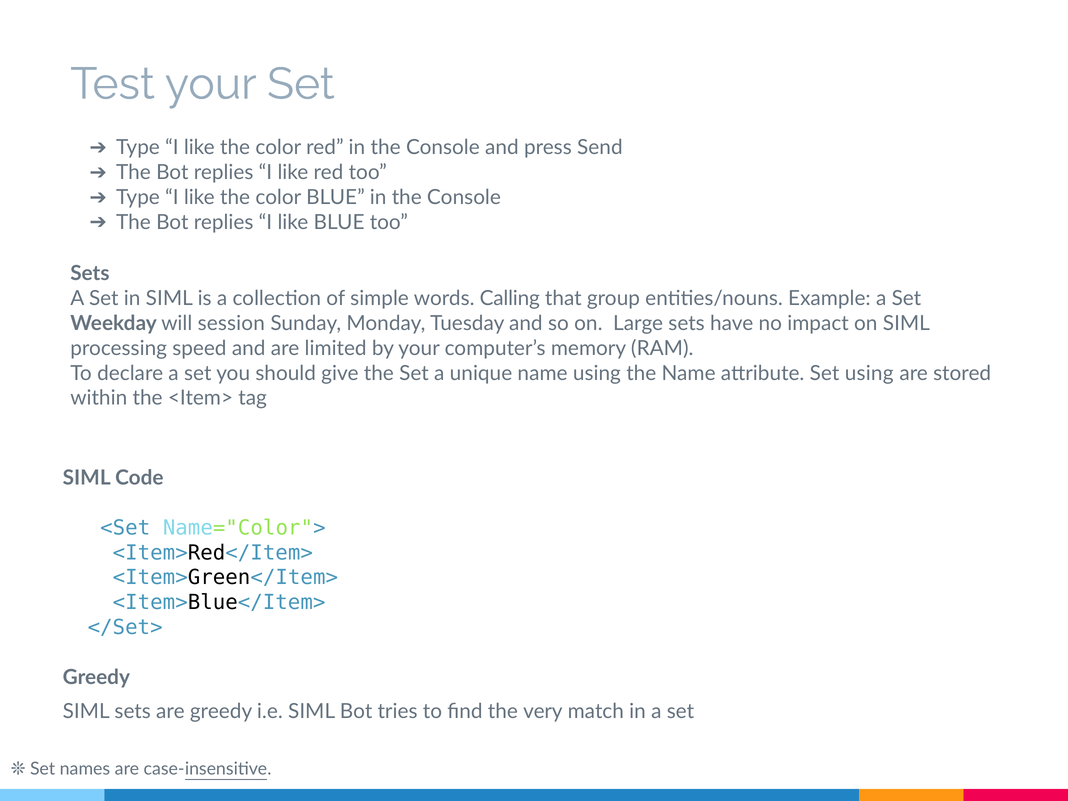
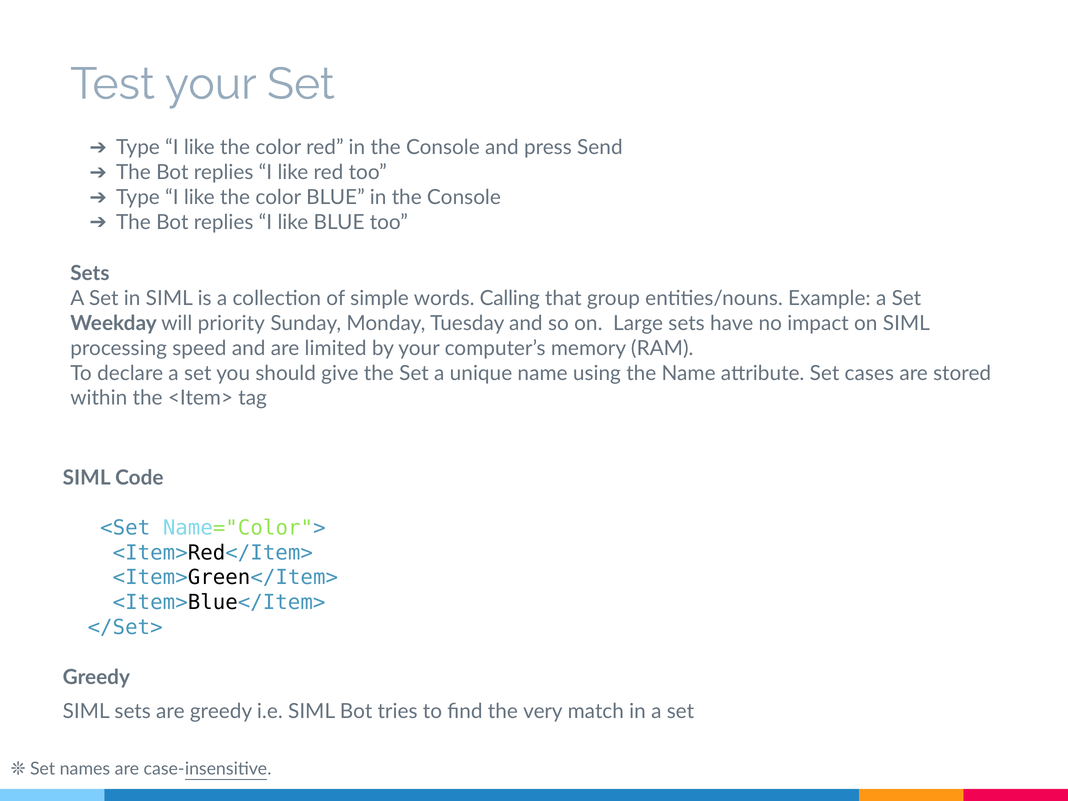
session: session -> priority (231, 323)
Set using: using -> cases (869, 373)
